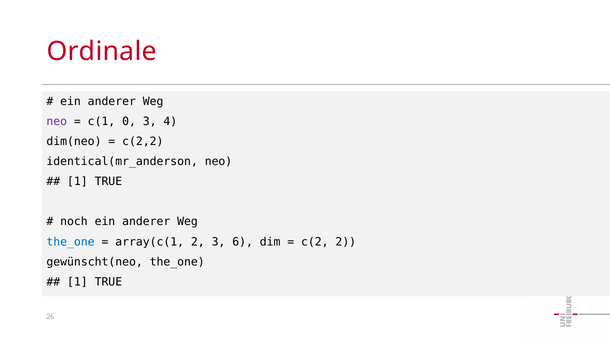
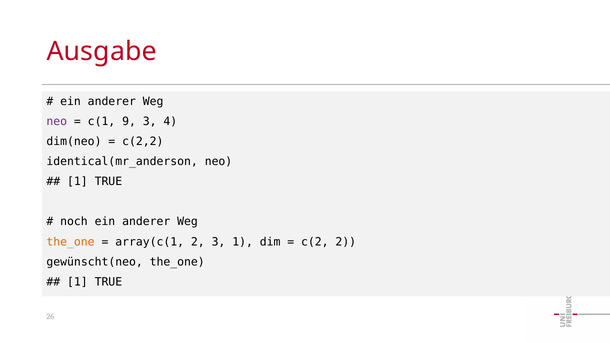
Ordinale: Ordinale -> Ausgabe (102, 51)
0: 0 -> 9 (129, 121)
the_one colour: blue -> orange (71, 242)
3 6: 6 -> 1 (243, 242)
